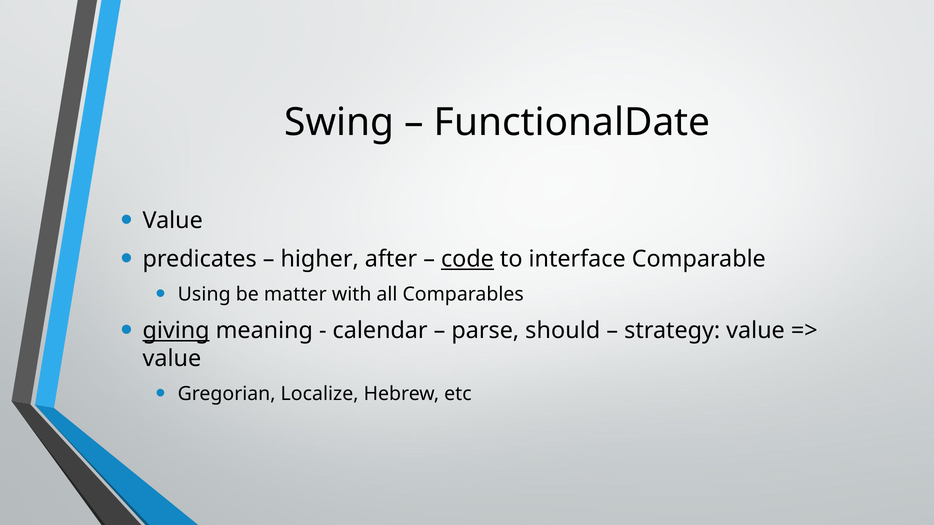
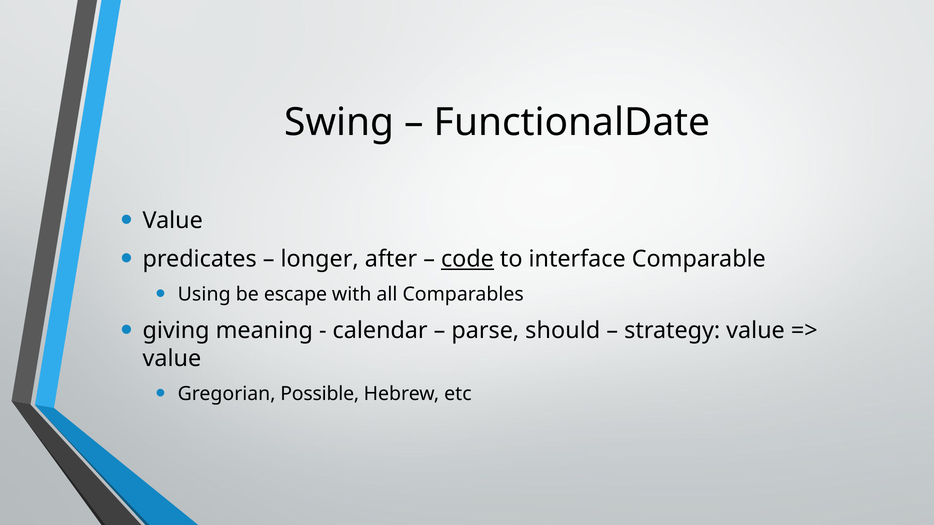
higher: higher -> longer (320, 259)
matter: matter -> escape (295, 294)
giving underline: present -> none (176, 331)
Localize: Localize -> Possible (320, 394)
